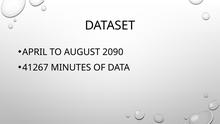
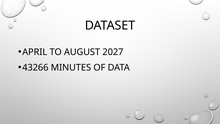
2090: 2090 -> 2027 (113, 52)
41267: 41267 -> 43266 (35, 67)
